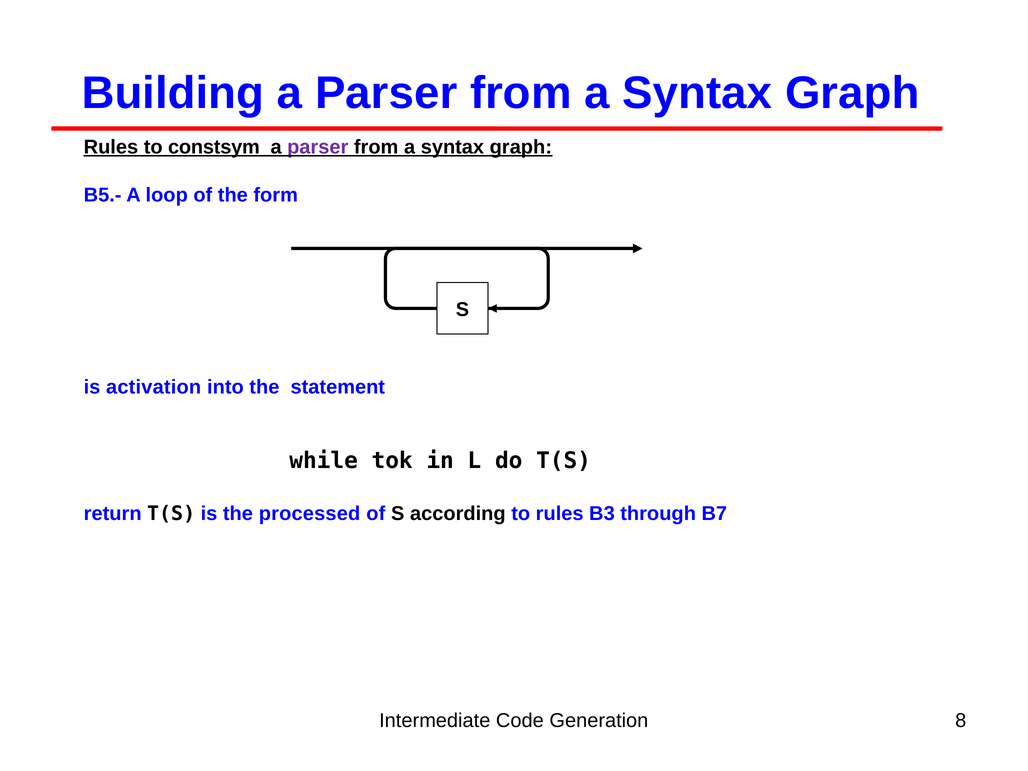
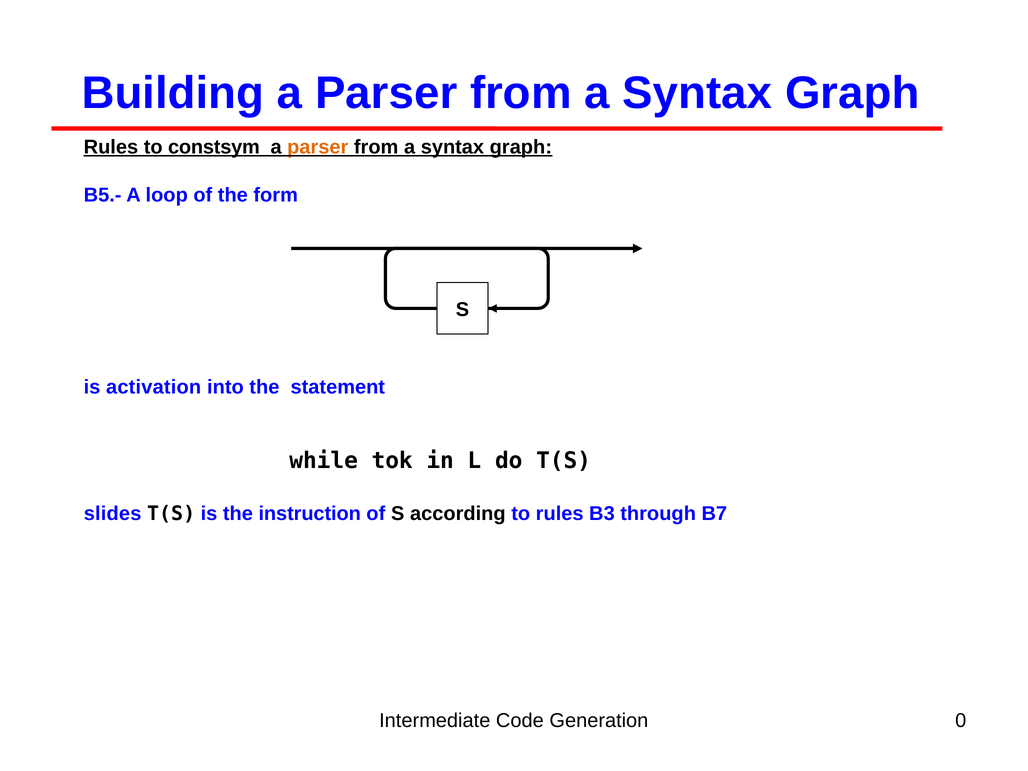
parser colour: purple -> orange (318, 147)
return: return -> slides (113, 514)
processed: processed -> instruction (310, 514)
8: 8 -> 0 (961, 721)
